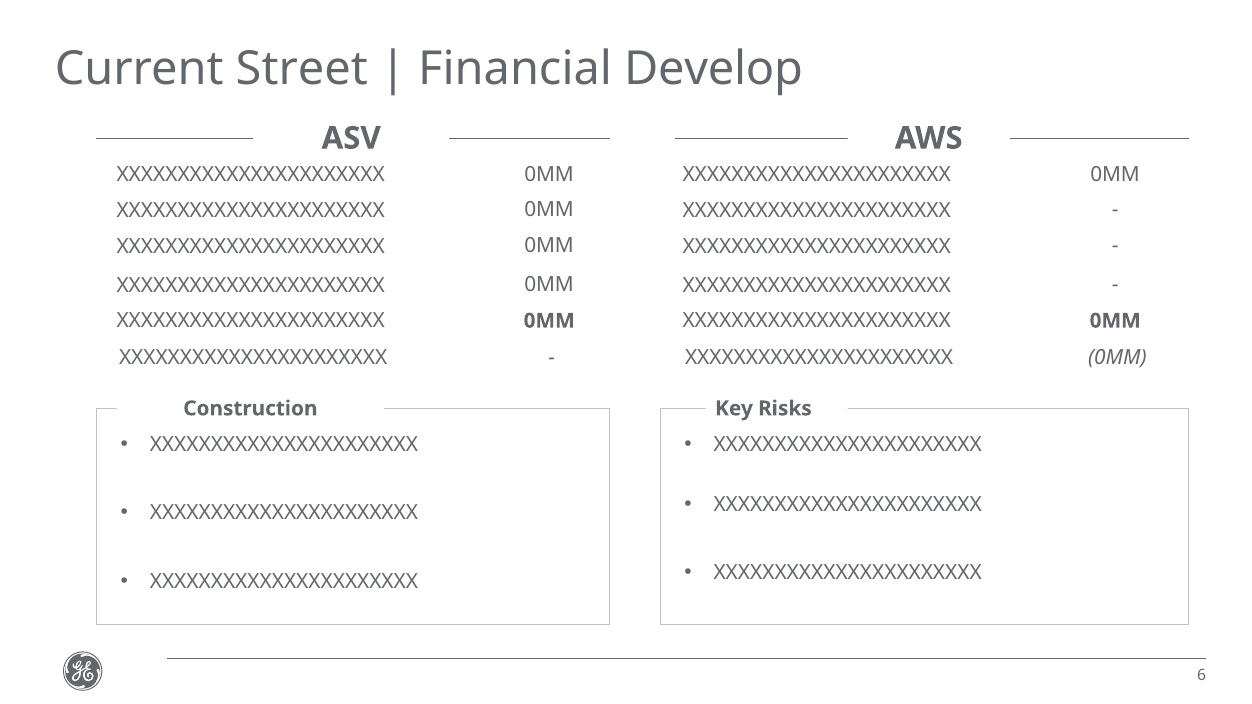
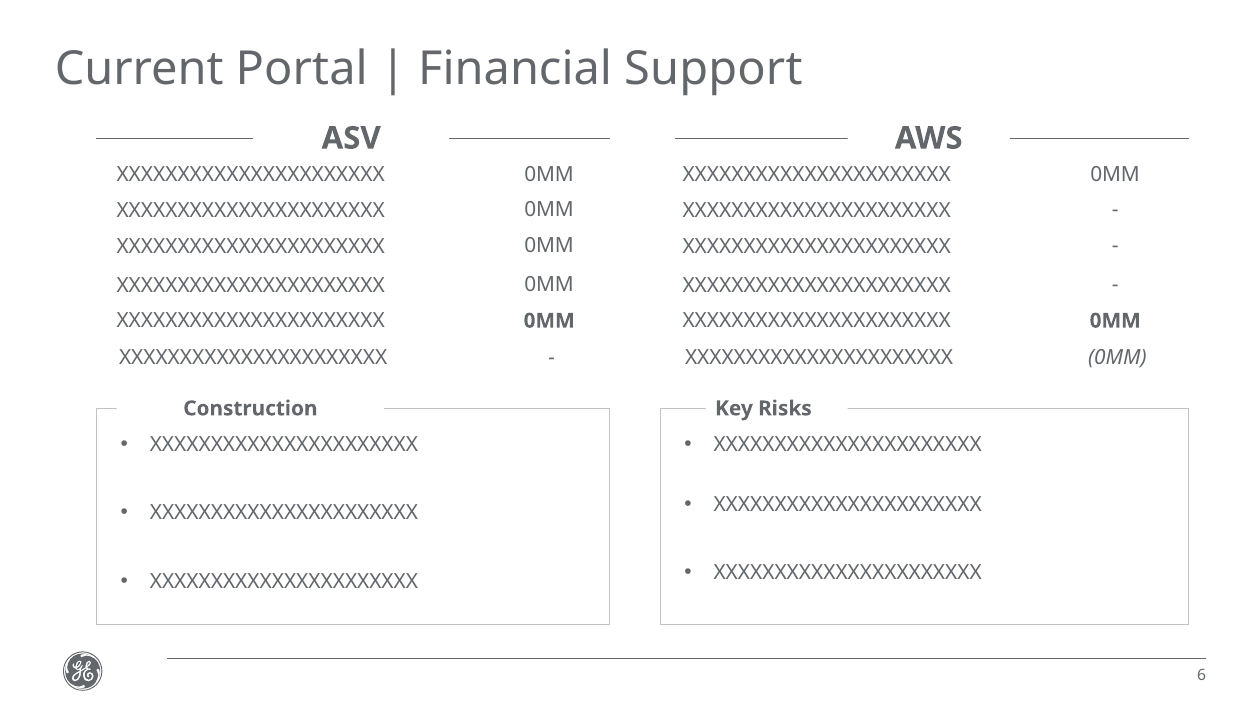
Street: Street -> Portal (302, 69)
Develop: Develop -> Support (713, 69)
